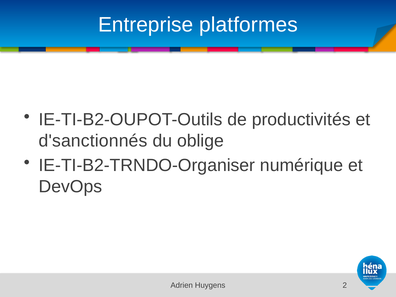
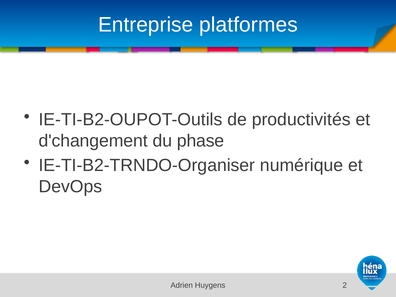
d'sanctionnés: d'sanctionnés -> d'changement (93, 141)
oblige: oblige -> phase (201, 141)
